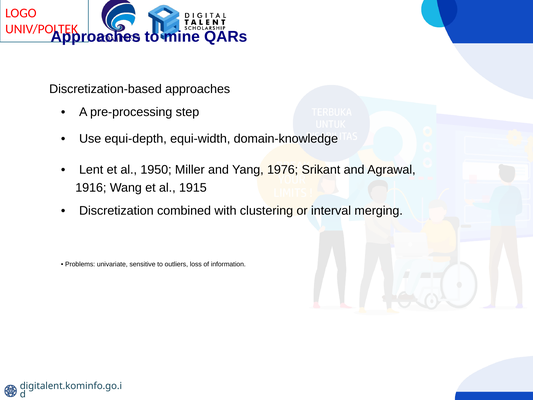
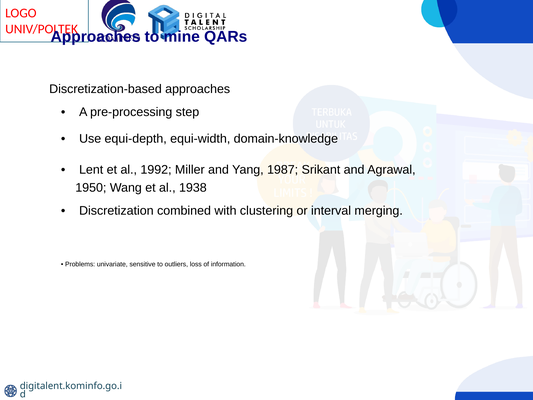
1950: 1950 -> 1992 (156, 170)
1976: 1976 -> 1987 (283, 170)
1916: 1916 -> 1950 (91, 188)
1915: 1915 -> 1938 (193, 188)
